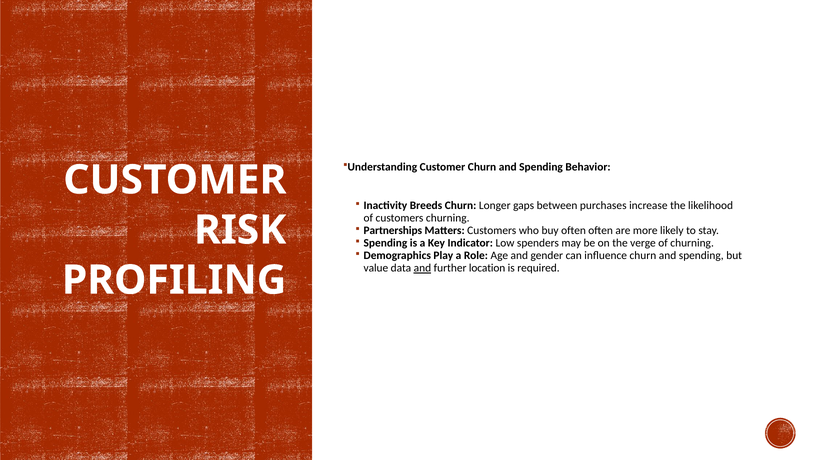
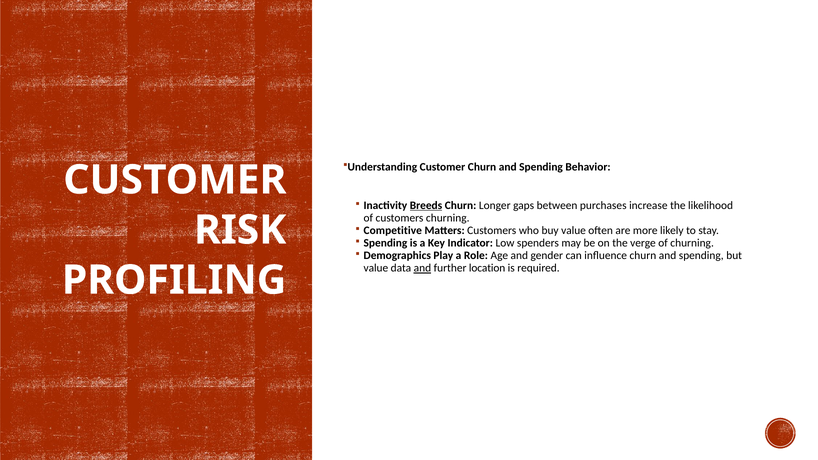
Breeds underline: none -> present (426, 205)
Partnerships: Partnerships -> Competitive (393, 231)
buy often: often -> value (574, 231)
